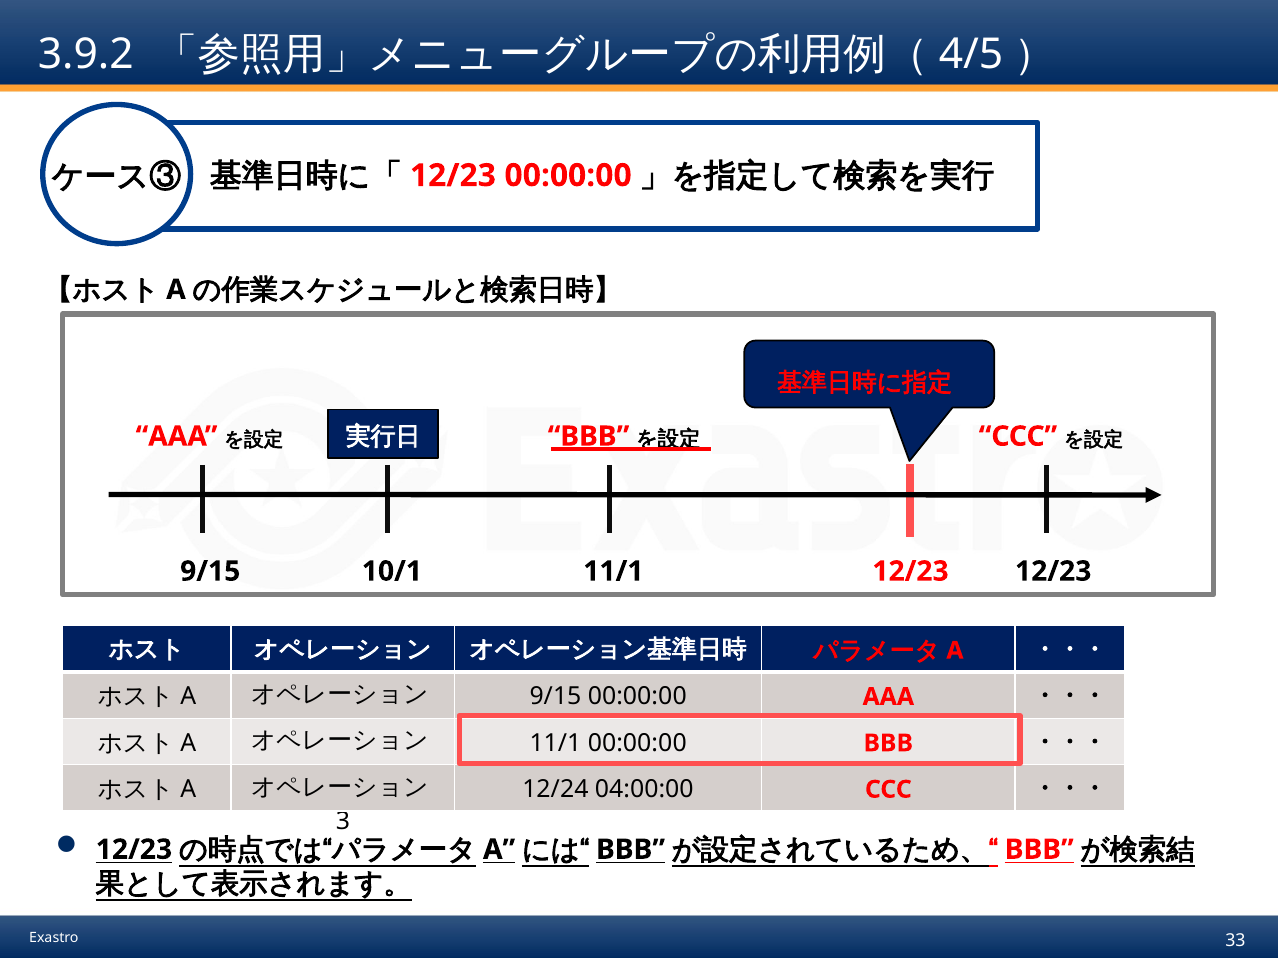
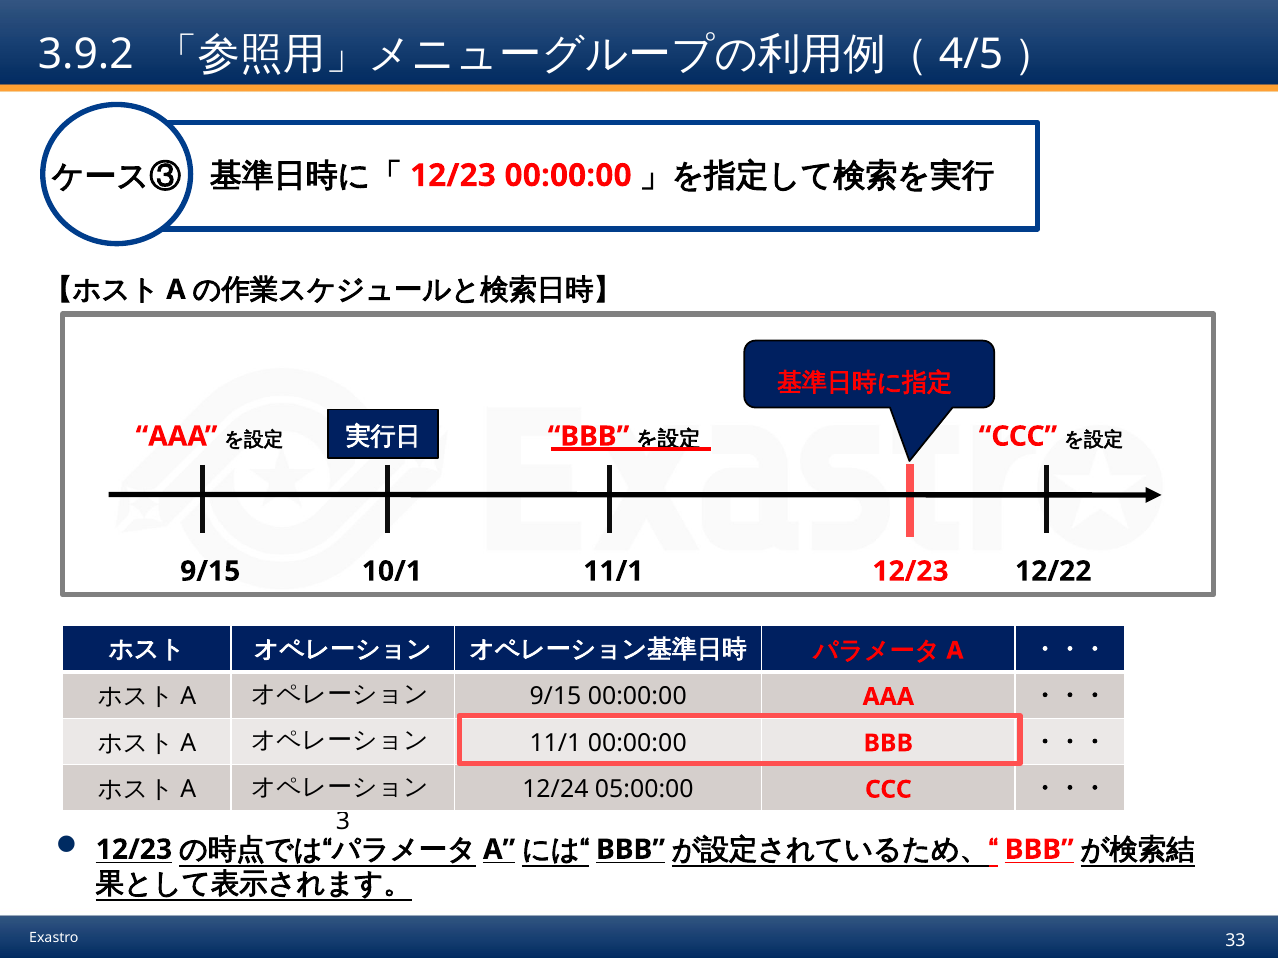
11/1 12/23: 12/23 -> 12/22 (1053, 572)
04:00:00: 04:00:00 -> 05:00:00 (644, 790)
